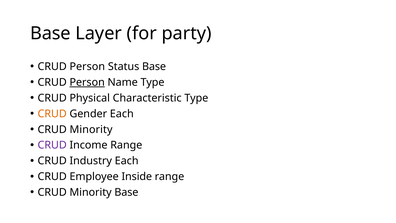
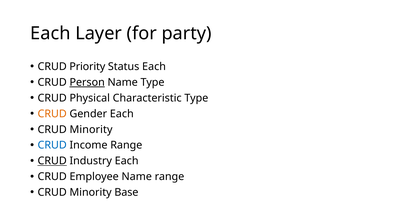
Base: Base -> Each (50, 33)
Person: Person -> Priority (87, 67)
Status Base: Base -> Each (154, 67)
CRUD colour: purple -> blue (52, 145)
CRUD underline: none -> present (52, 161)
Employee Inside: Inside -> Name (137, 176)
